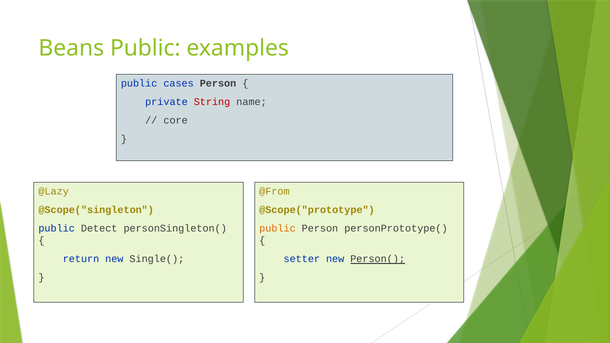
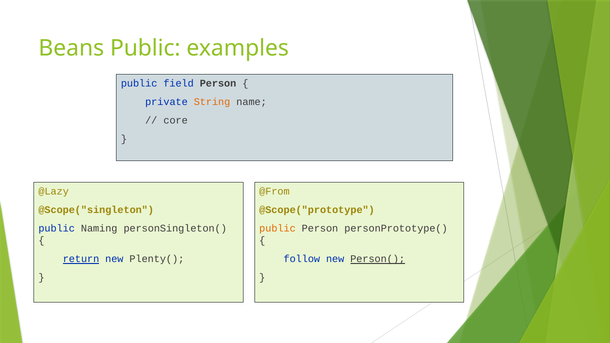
cases: cases -> field (179, 84)
String colour: red -> orange (212, 102)
Detect: Detect -> Naming (99, 228)
return underline: none -> present (81, 259)
Single(: Single( -> Plenty( (157, 259)
setter: setter -> follow (302, 259)
